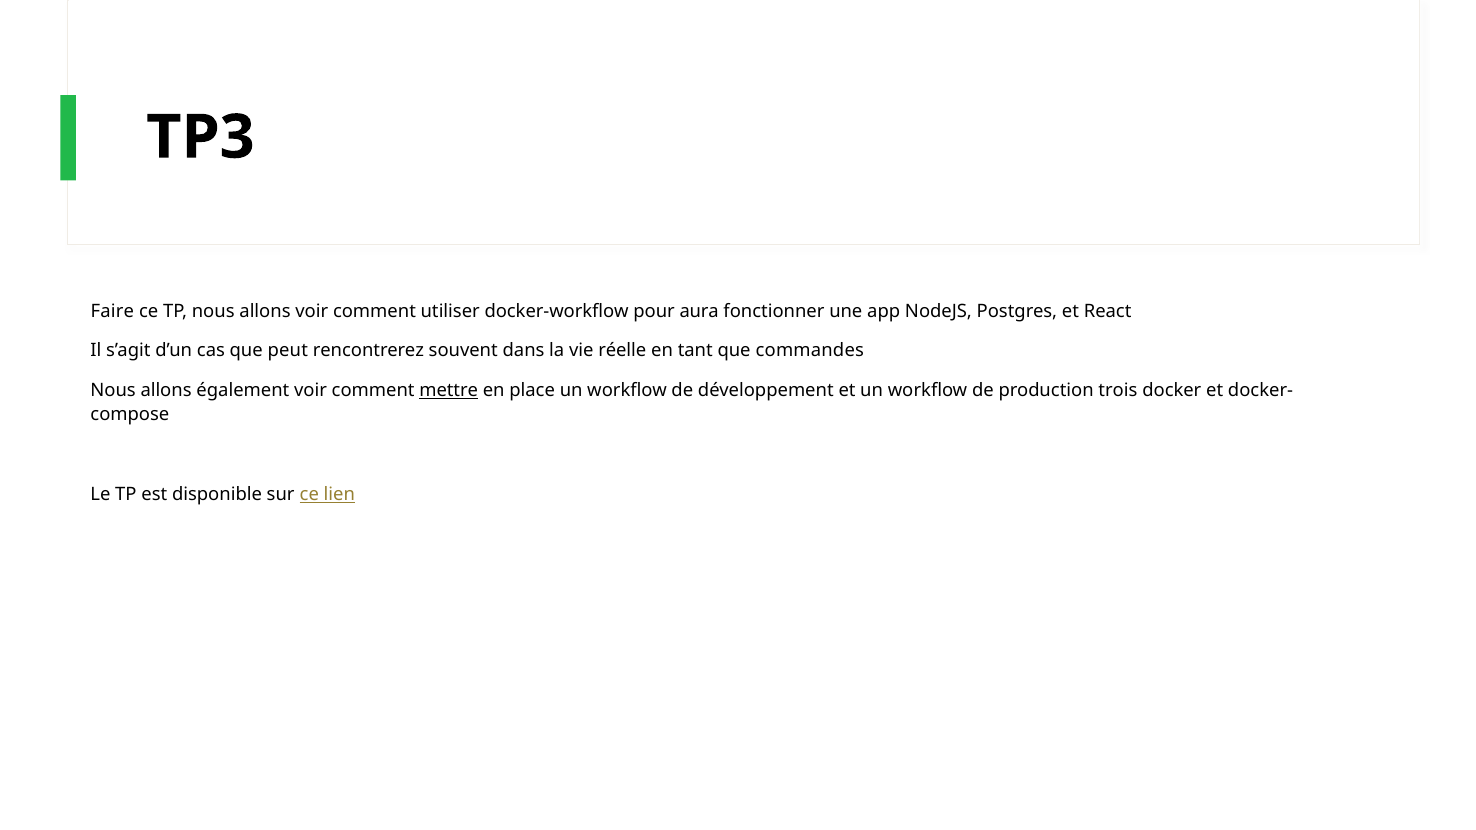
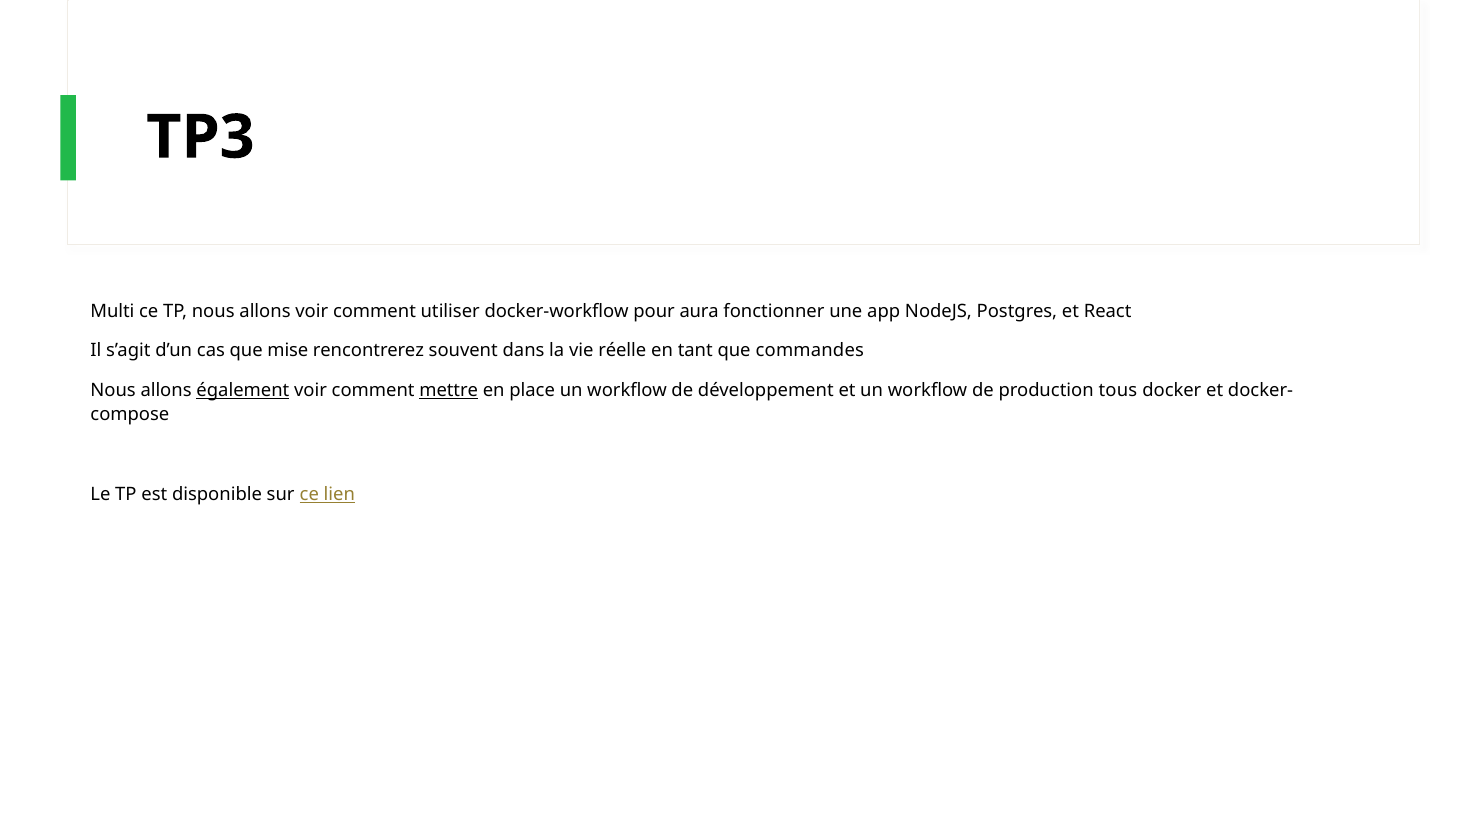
Faire: Faire -> Multi (112, 311)
peut: peut -> mise (288, 351)
également underline: none -> present (243, 390)
trois: trois -> tous (1118, 390)
